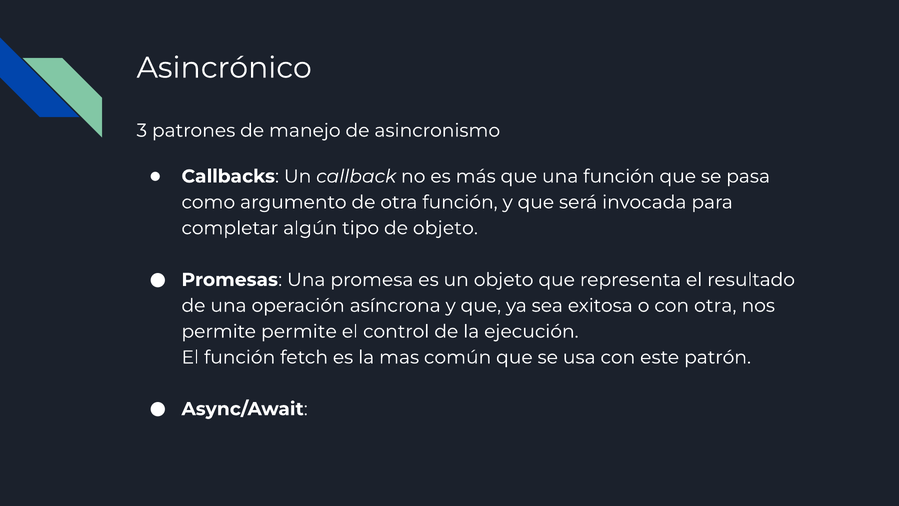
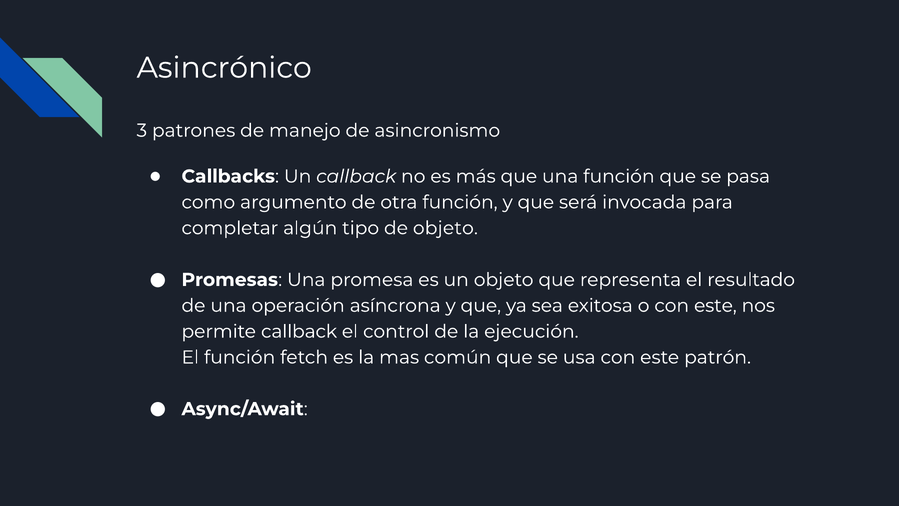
o con otra: otra -> este (715, 305)
permite permite: permite -> callback (299, 331)
